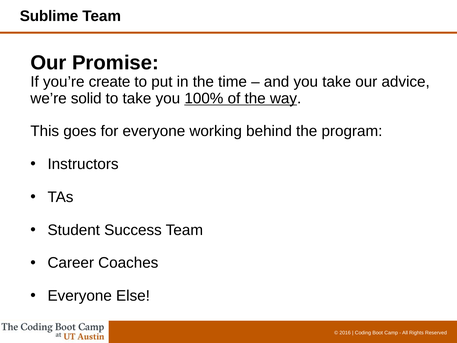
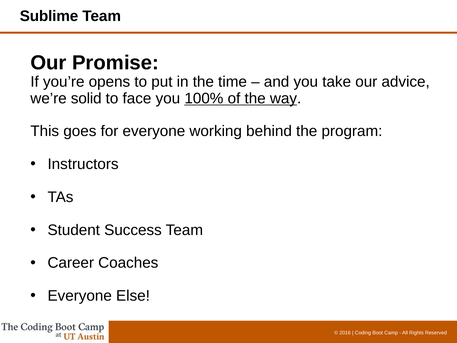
create: create -> opens (109, 82)
to take: take -> face (137, 98)
